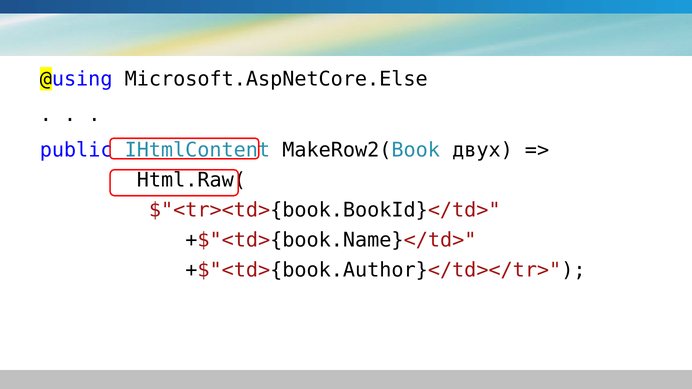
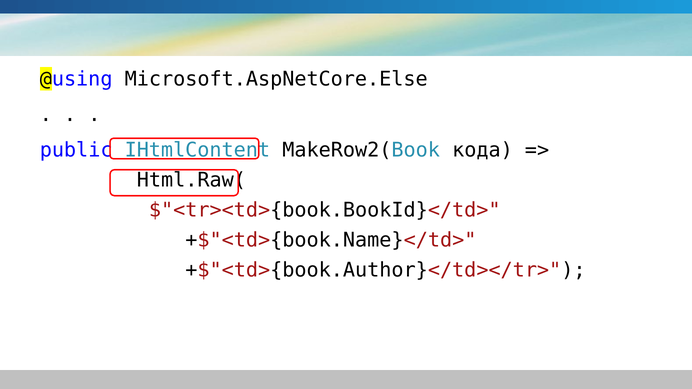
двух: двух -> кода (482, 150)
